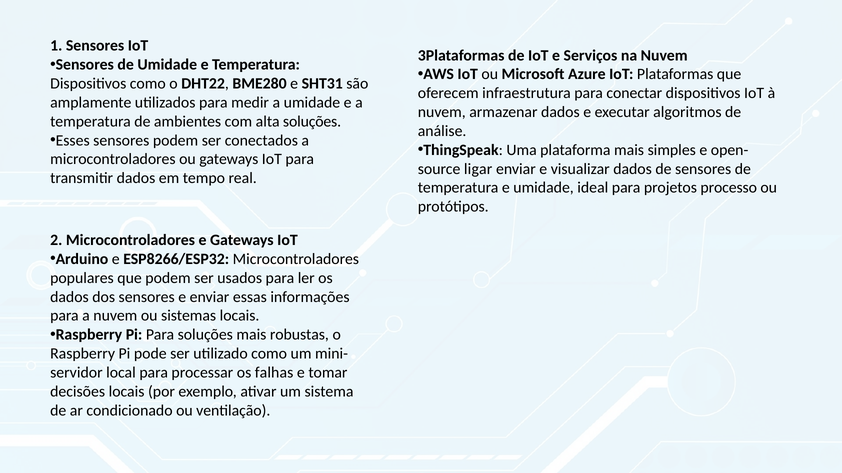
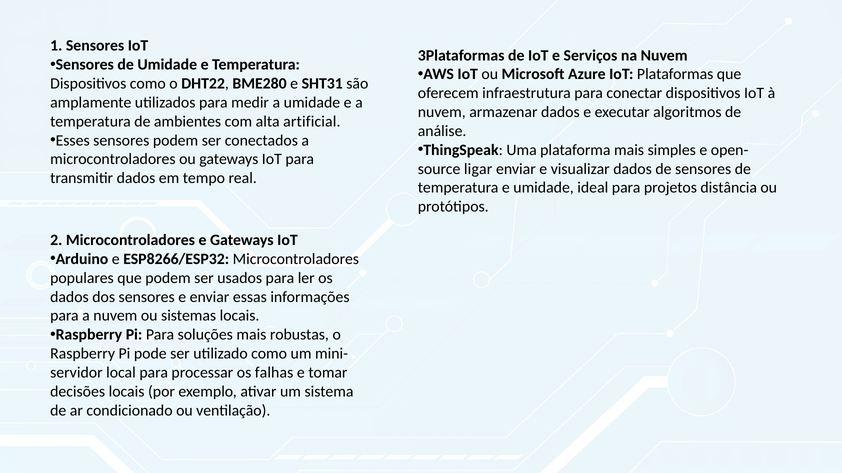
alta soluções: soluções -> artificial (312, 122)
processo: processo -> distância (729, 188)
